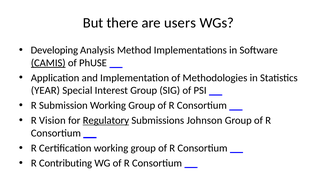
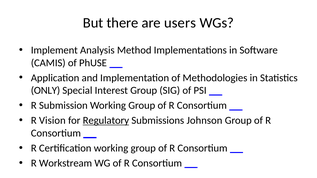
Developing: Developing -> Implement (54, 50)
CAMIS underline: present -> none (48, 63)
YEAR: YEAR -> ONLY (45, 91)
Contributing: Contributing -> Workstream (66, 163)
